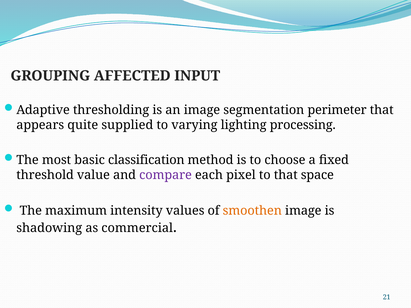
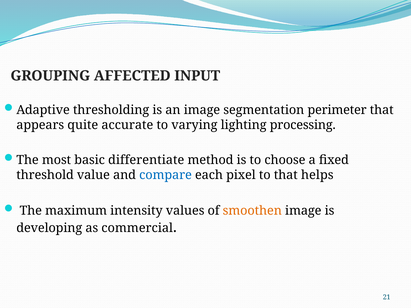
supplied: supplied -> accurate (127, 125)
classification: classification -> differentiate (146, 160)
compare colour: purple -> blue (166, 175)
space: space -> helps (317, 175)
shadowing: shadowing -> developing (49, 228)
